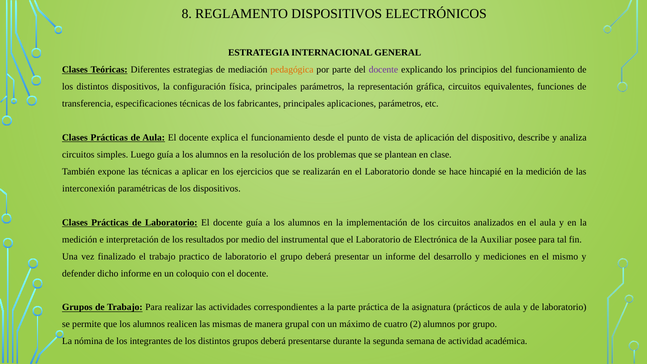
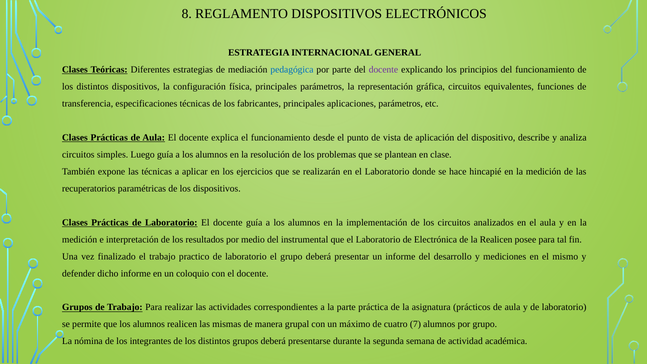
pedagógica colour: orange -> blue (292, 70)
interconexión: interconexión -> recuperatorios (89, 188)
la Auxiliar: Auxiliar -> Realicen (496, 239)
2: 2 -> 7 (415, 324)
